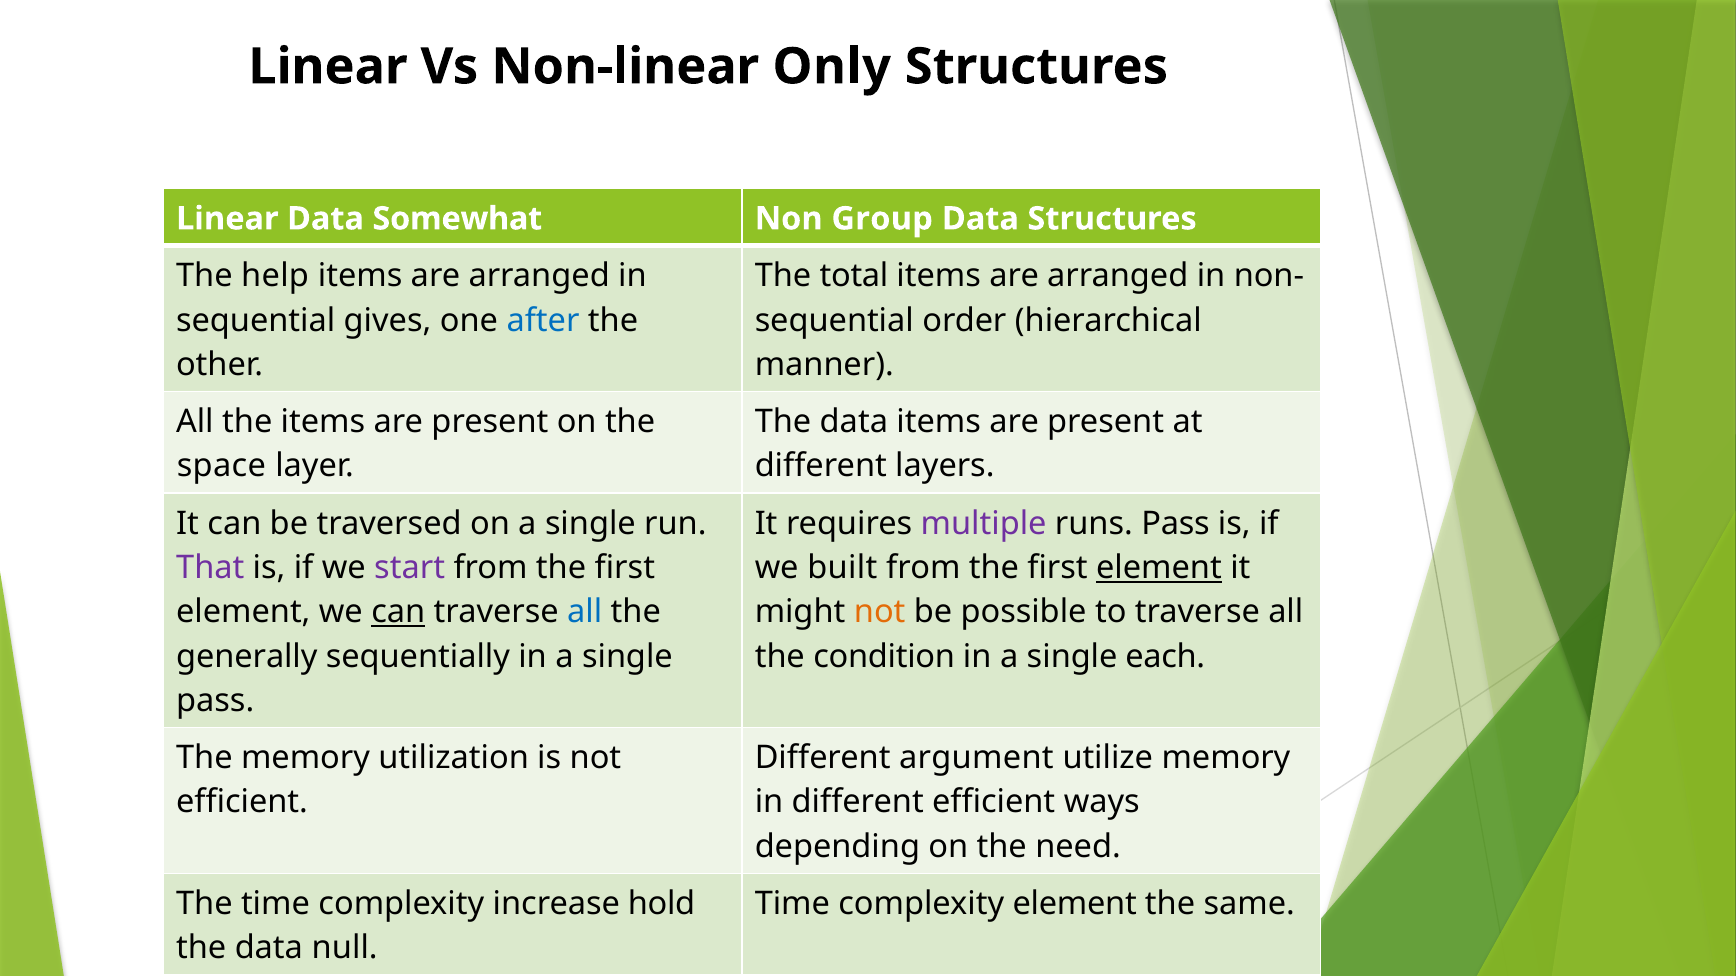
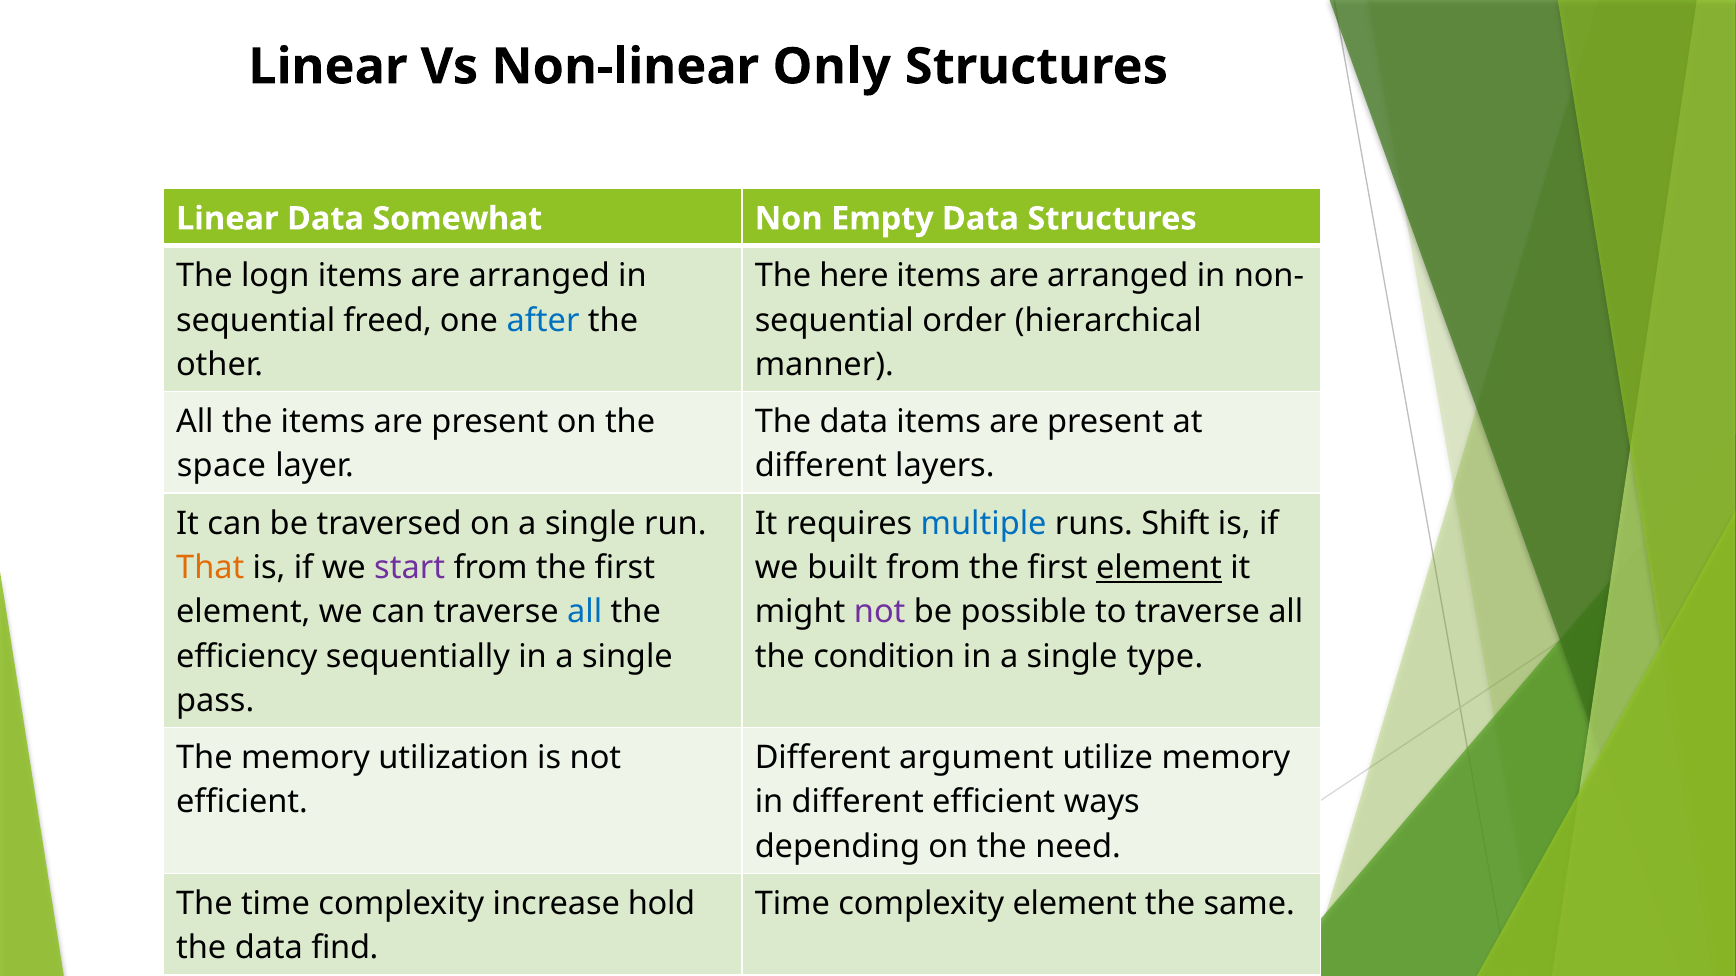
Group: Group -> Empty (882, 219)
help: help -> logn (275, 276)
total: total -> here (854, 276)
gives: gives -> freed (388, 320)
multiple colour: purple -> blue (984, 524)
runs Pass: Pass -> Shift (1176, 524)
That colour: purple -> orange (210, 568)
can underline: present -> none (398, 612)
not colour: orange -> purple (880, 612)
generally: generally -> efficiency (247, 657)
each: each -> type (1165, 657)
null: null -> find (345, 949)
